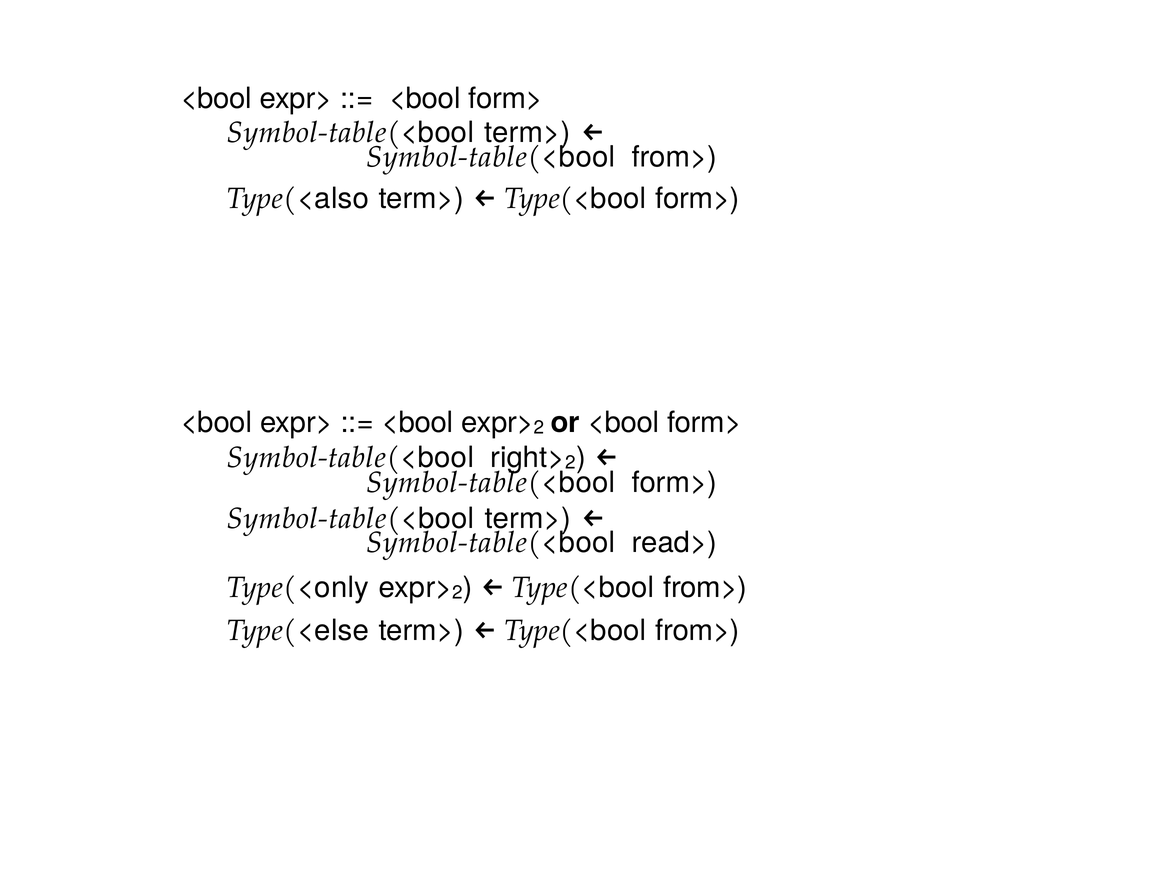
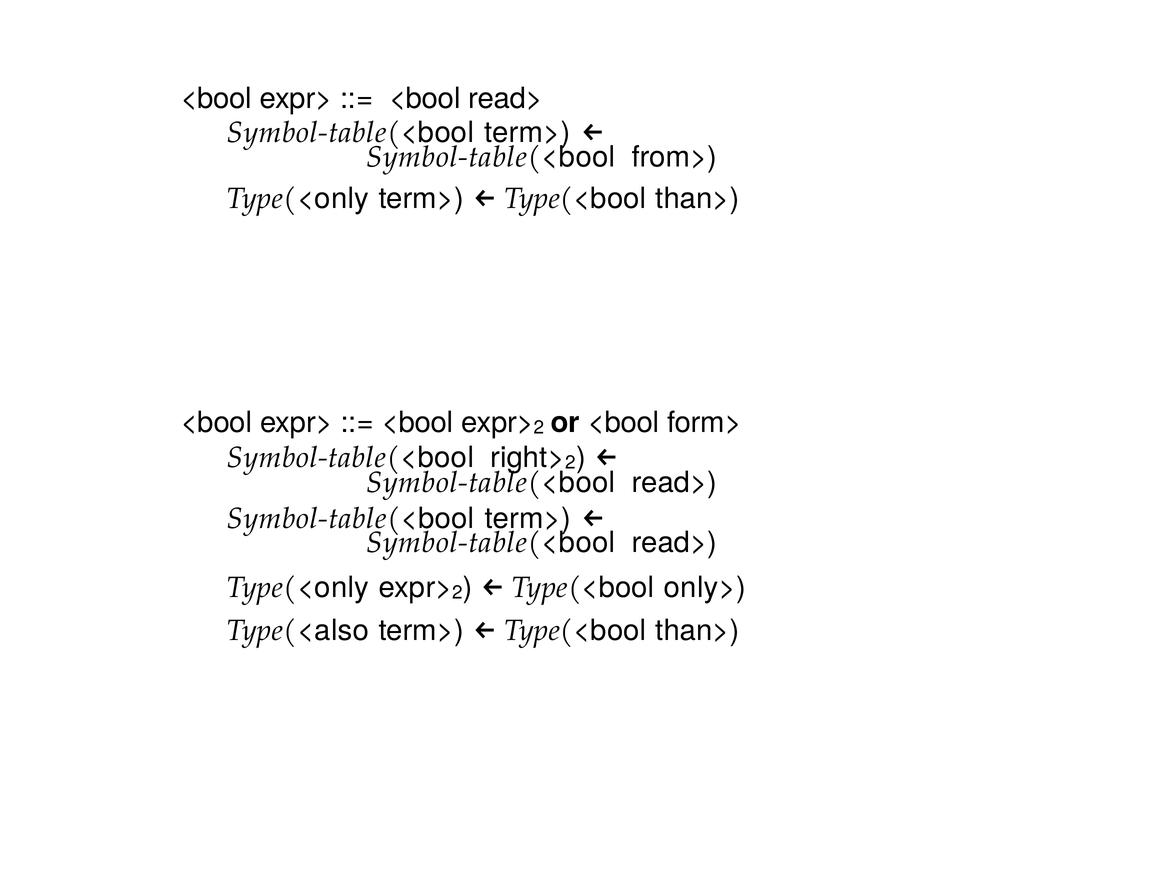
form>: form> -> read> (506, 99)
<also: <also -> <only (333, 199)
form>: form> -> than> (697, 199)
form>: form> -> read> (674, 483)
from>: from> -> only> (705, 588)
<else: <else -> <also (333, 631)
from>: from> -> than> (697, 631)
